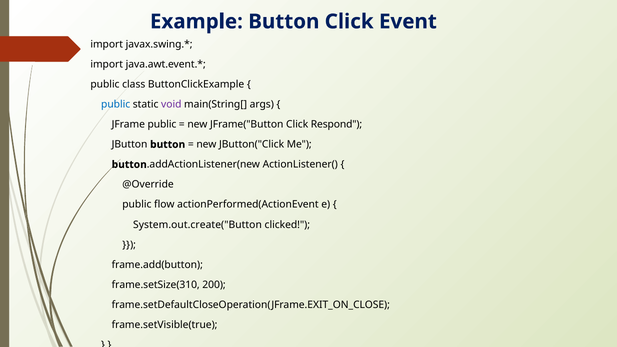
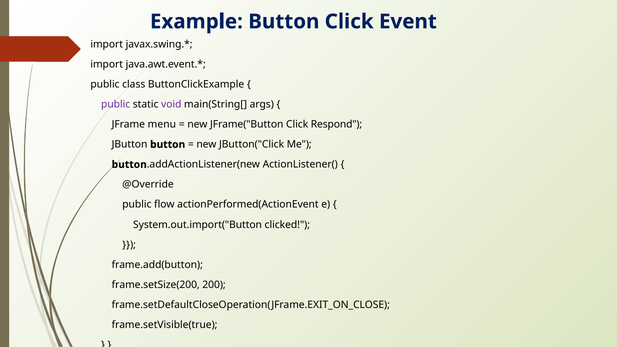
public colour: blue -> purple (116, 104)
JFrame public: public -> menu (162, 124)
System.out.create("Button: System.out.create("Button -> System.out.import("Button (198, 225)
frame.setSize(310: frame.setSize(310 -> frame.setSize(200 (156, 285)
